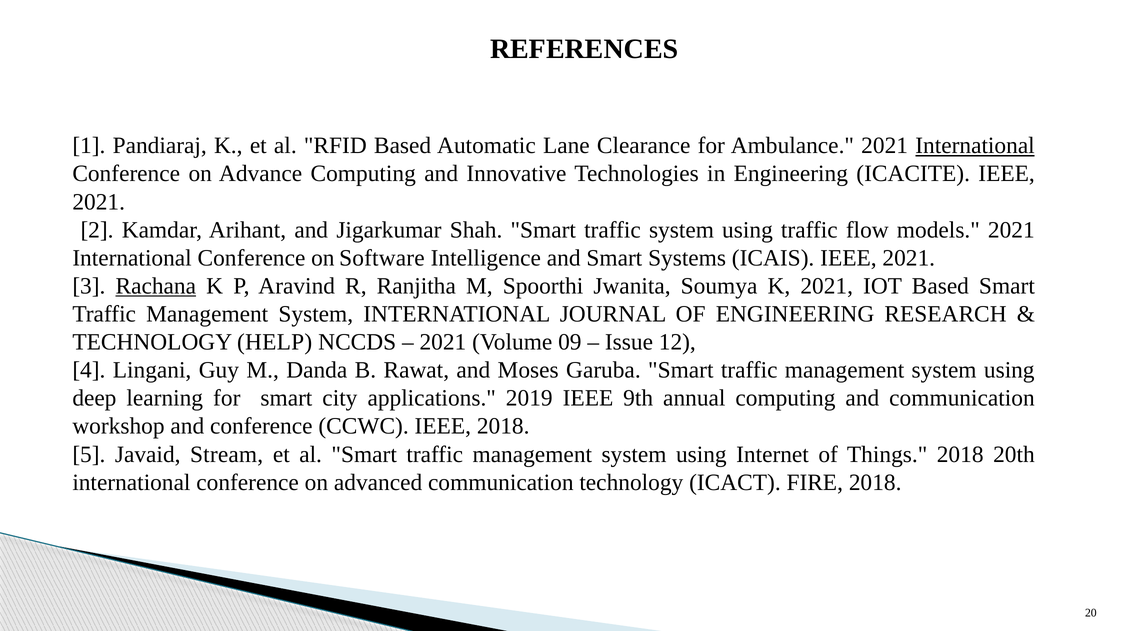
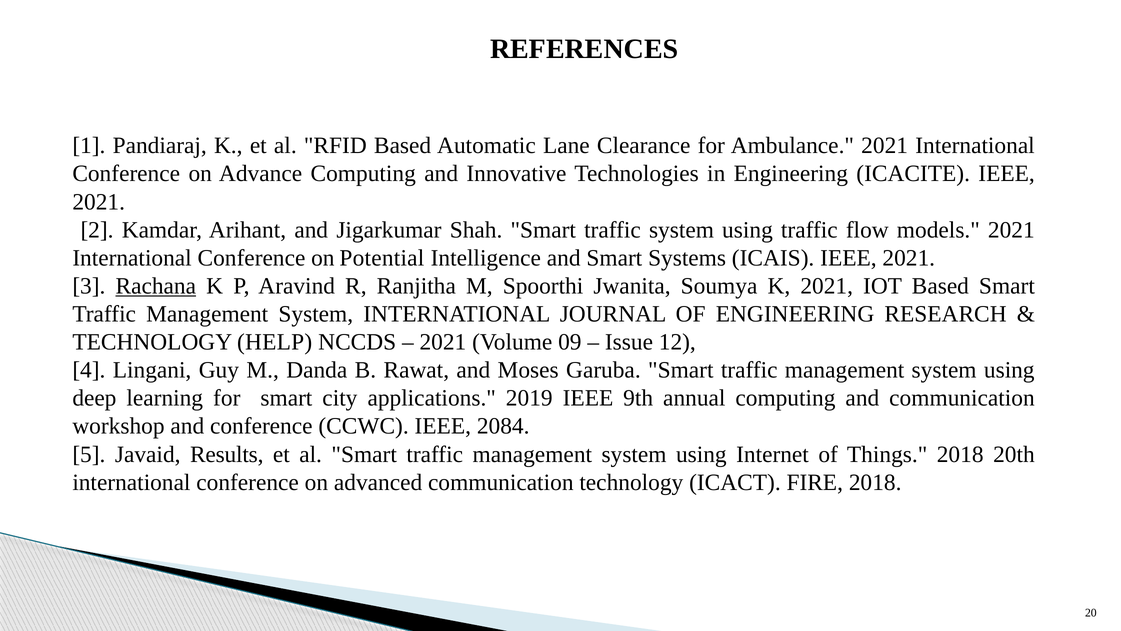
International underline: present -> none (975, 146)
Software: Software -> Potential (382, 258)
IEEE 2018: 2018 -> 2084 (503, 426)
Stream: Stream -> Results (227, 454)
